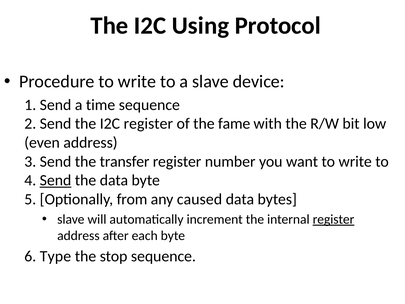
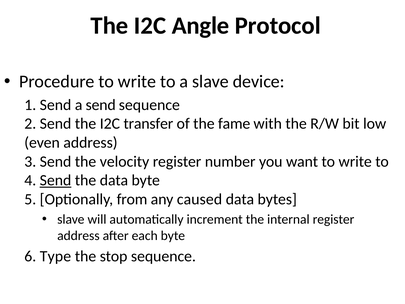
Using: Using -> Angle (201, 25)
a time: time -> send (101, 105)
I2C register: register -> transfer (148, 124)
transfer: transfer -> velocity (125, 161)
register underline: present -> none (333, 219)
